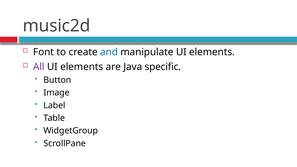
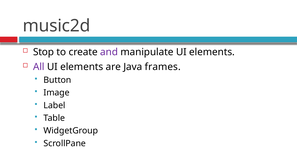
Font: Font -> Stop (44, 52)
and colour: blue -> purple (109, 52)
specific: specific -> frames (163, 67)
